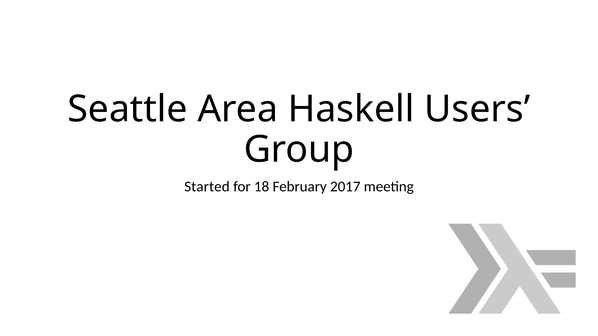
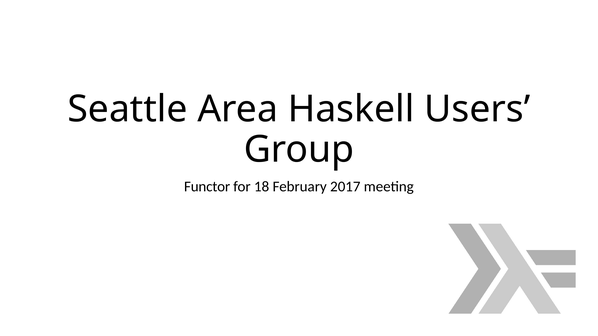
Started: Started -> Functor (207, 187)
